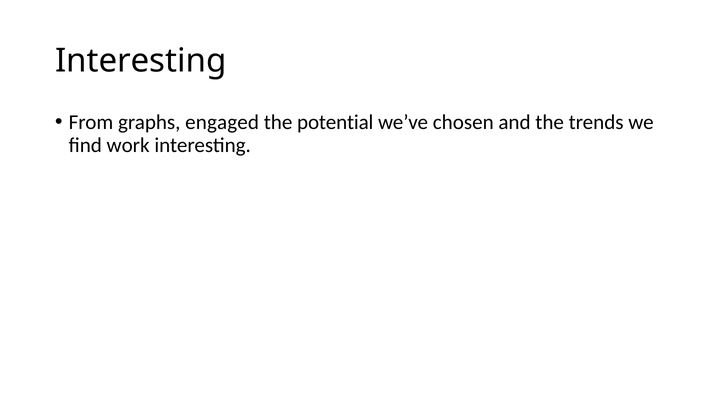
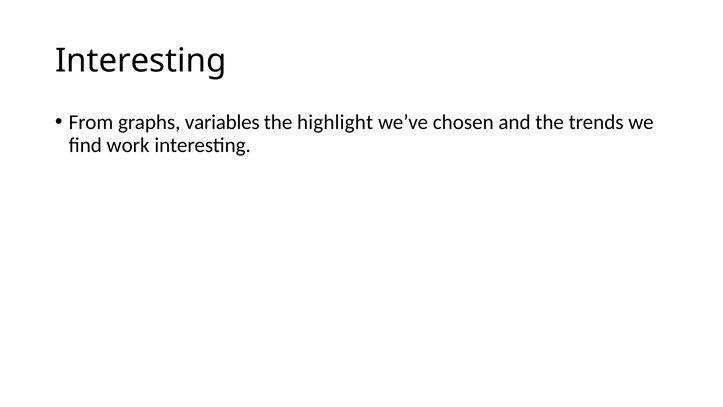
engaged: engaged -> variables (222, 122)
potential: potential -> highlight (335, 122)
